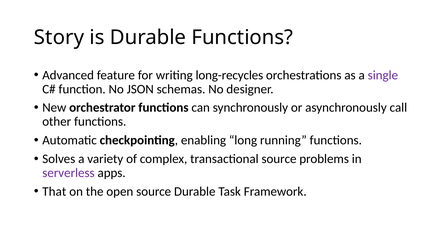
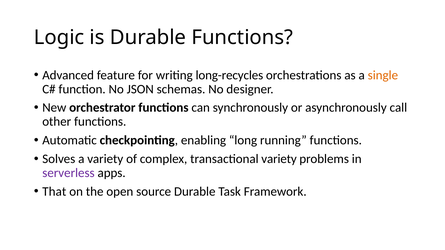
Story: Story -> Logic (59, 37)
single colour: purple -> orange (383, 75)
transactional source: source -> variety (279, 159)
